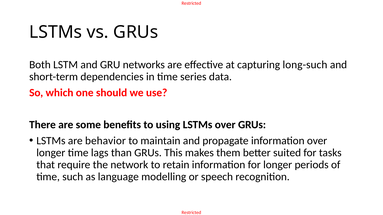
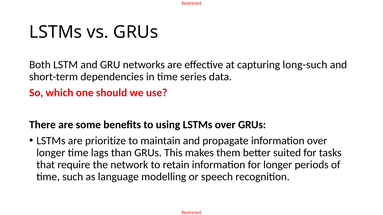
behavior: behavior -> prioritize (106, 141)
